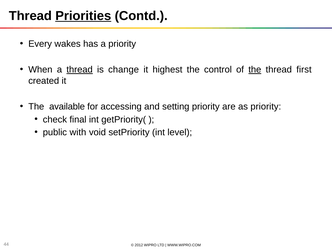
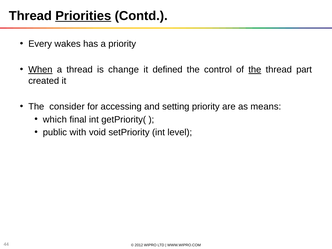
When underline: none -> present (40, 70)
thread underline: present -> none (80, 70)
highest: highest -> defined (168, 70)
first: first -> part (304, 70)
available: available -> consider (67, 107)
as priority: priority -> means (266, 107)
check: check -> which (55, 119)
